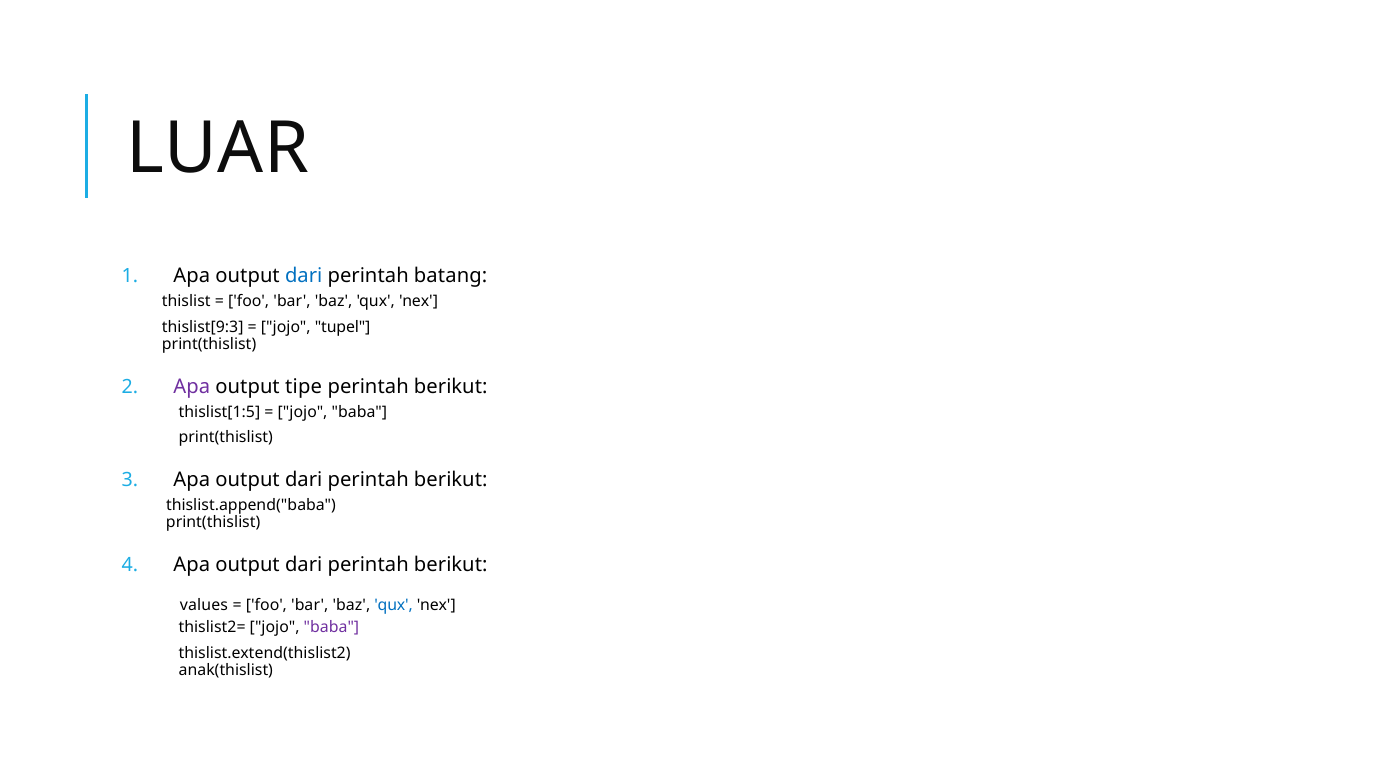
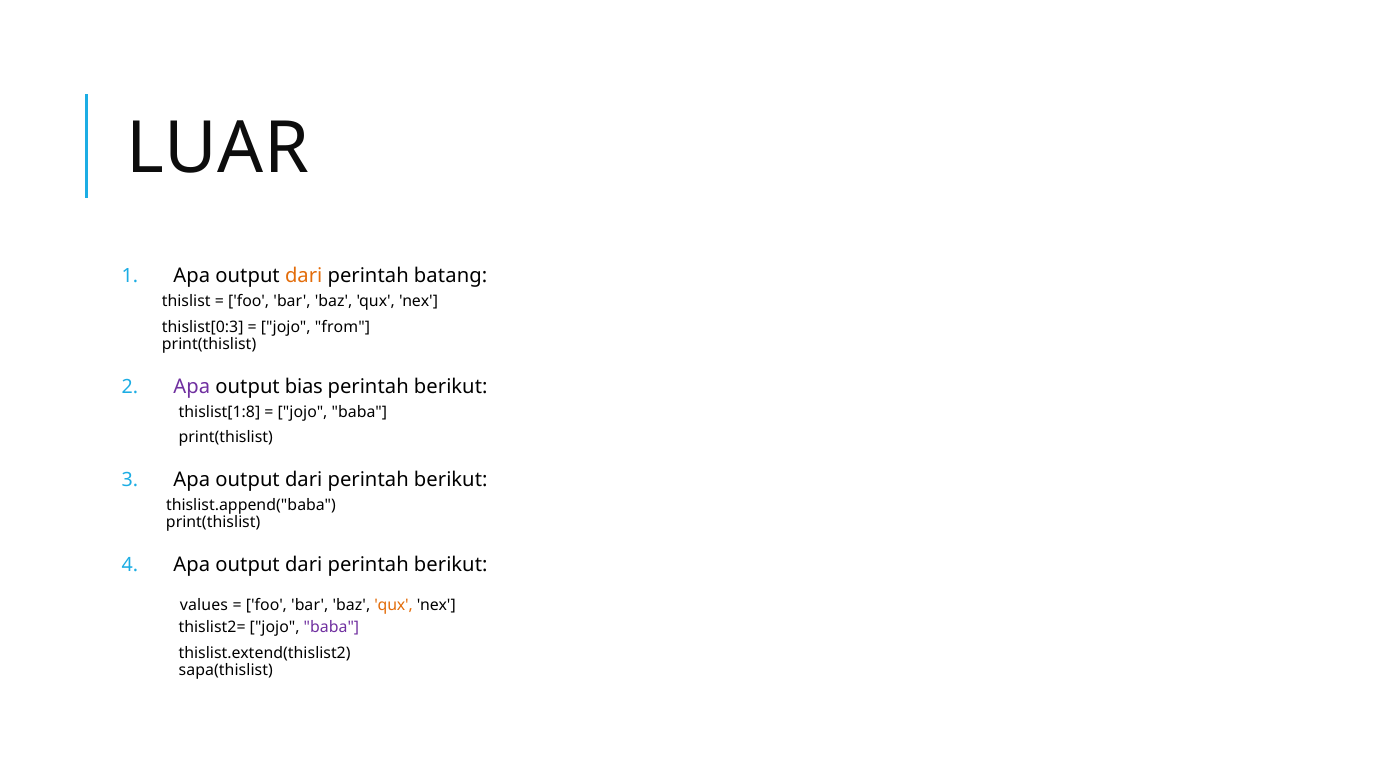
dari colour: blue -> orange (304, 276)
thislist[9:3: thislist[9:3 -> thislist[0:3 (203, 327)
tupel: tupel -> from (343, 327)
tipe: tipe -> bias (304, 386)
thislist[1:5: thislist[1:5 -> thislist[1:8 (219, 412)
qux colour: blue -> orange (394, 605)
anak(thislist: anak(thislist -> sapa(thislist (226, 671)
